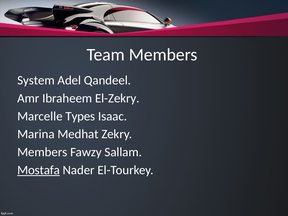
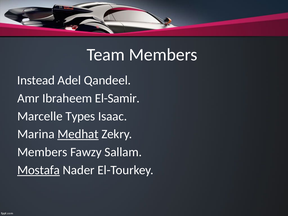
System: System -> Instead (36, 80)
El-Zekry: El-Zekry -> El-Samir (117, 98)
Medhat underline: none -> present (78, 134)
